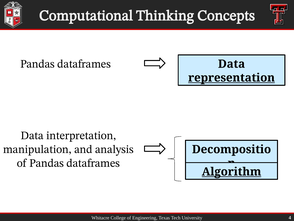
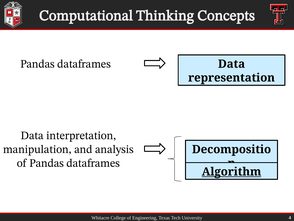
representation underline: present -> none (232, 78)
